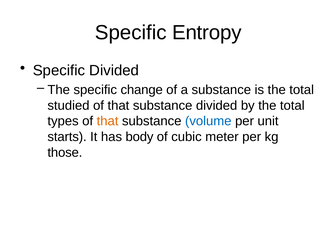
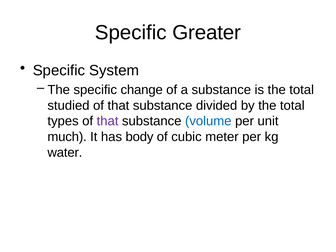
Entropy: Entropy -> Greater (207, 33)
Specific Divided: Divided -> System (114, 70)
that colour: orange -> purple (108, 121)
starts: starts -> much (67, 137)
those: those -> water (65, 153)
